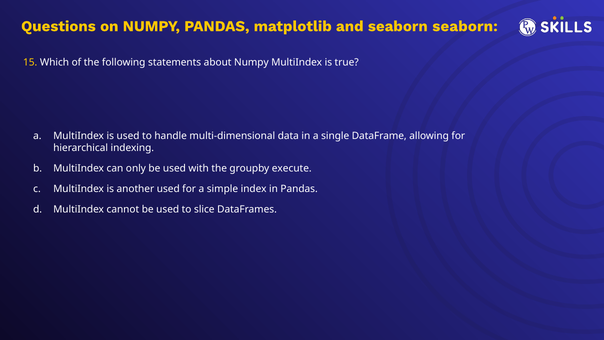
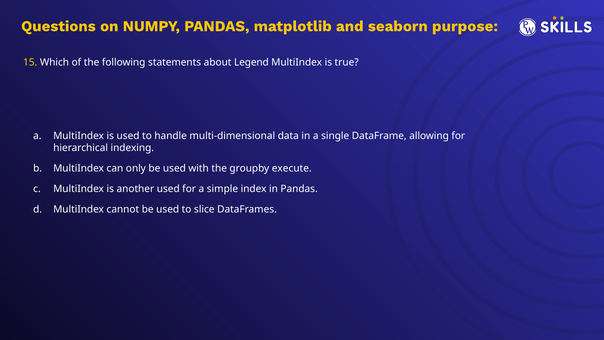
seaborn seaborn: seaborn -> purpose (465, 26)
about Numpy: Numpy -> Legend (251, 62)
